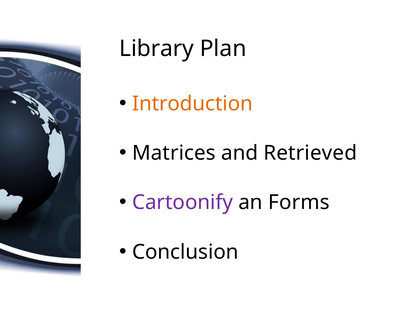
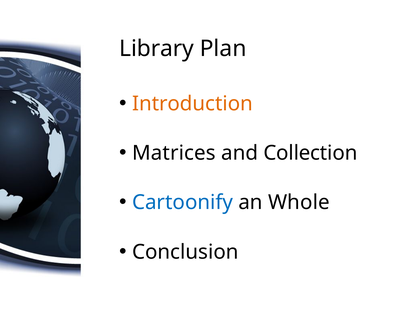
Retrieved: Retrieved -> Collection (310, 153)
Cartoonify colour: purple -> blue (183, 203)
Forms: Forms -> Whole (299, 203)
